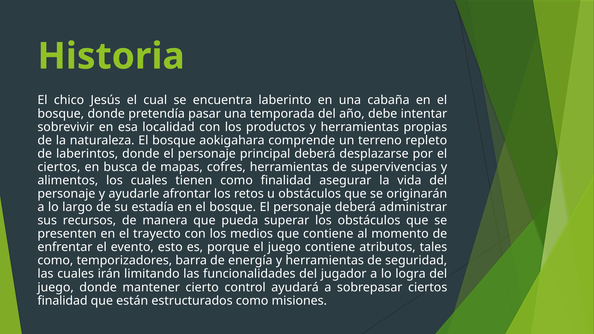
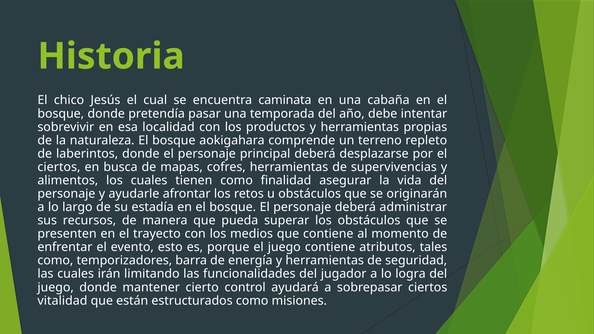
laberinto: laberinto -> caminata (285, 100)
finalidad: finalidad -> vitalidad (62, 301)
